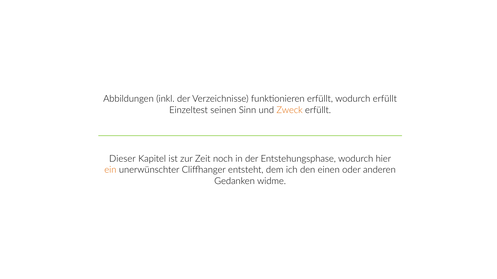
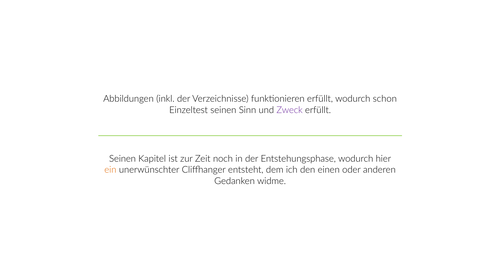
wodurch erfüllt: erfüllt -> schon (385, 99)
Zweck colour: orange -> purple (290, 110)
Dieser: Dieser -> Seinen (122, 159)
